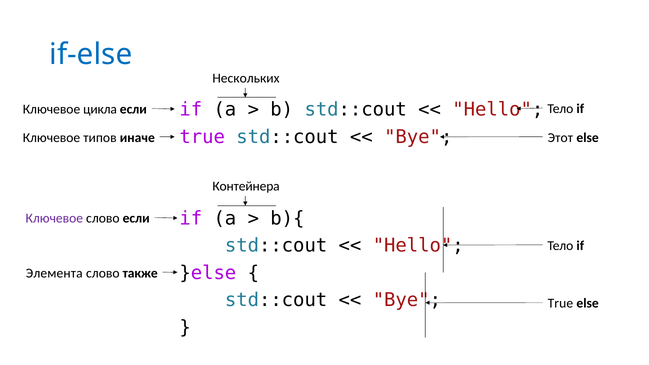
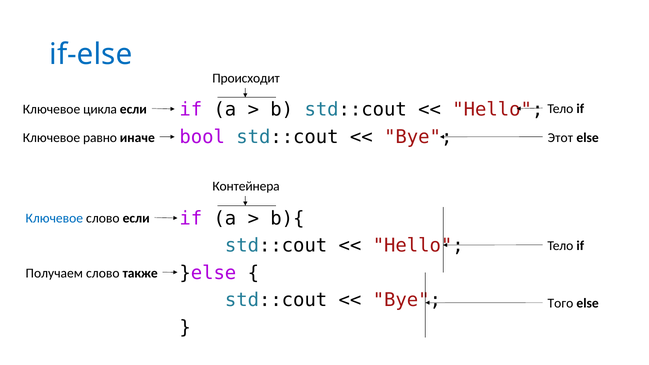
Нескольких: Нескольких -> Происходит (246, 78)
true: true -> bool (202, 137)
типов: типов -> равно (100, 138)
Ключевое colour: purple -> blue (54, 219)
Элемента: Элемента -> Получаем (54, 273)
True: True -> Того (560, 304)
